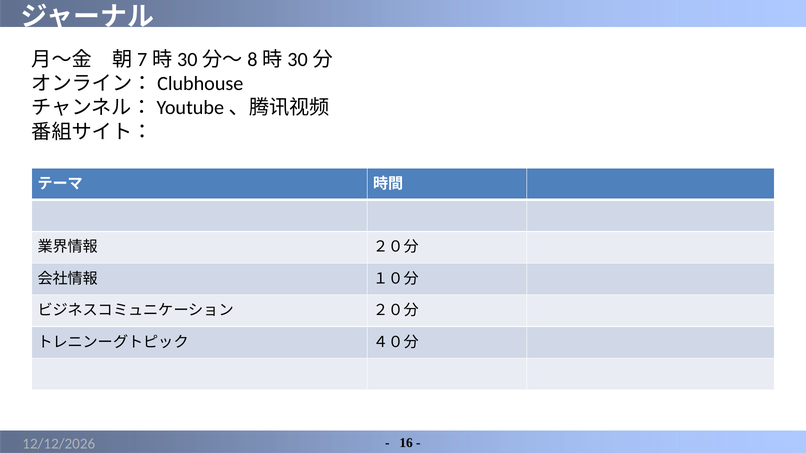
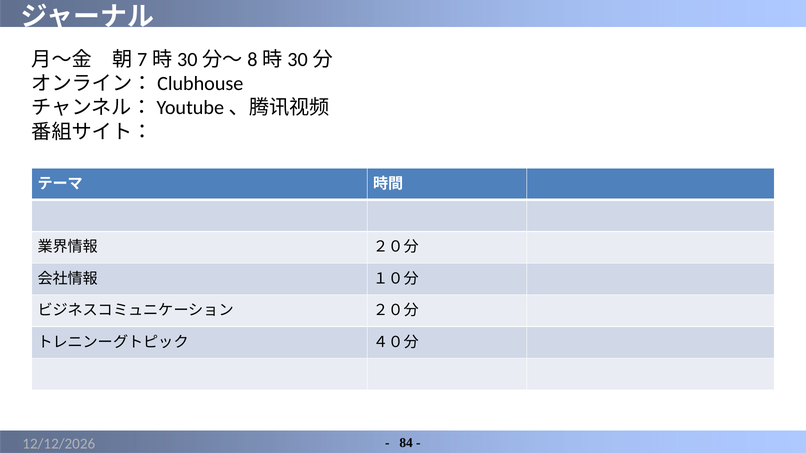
16: 16 -> 84 (406, 443)
